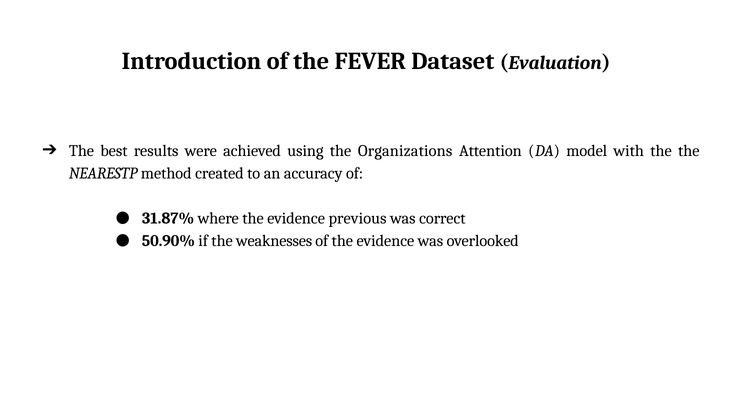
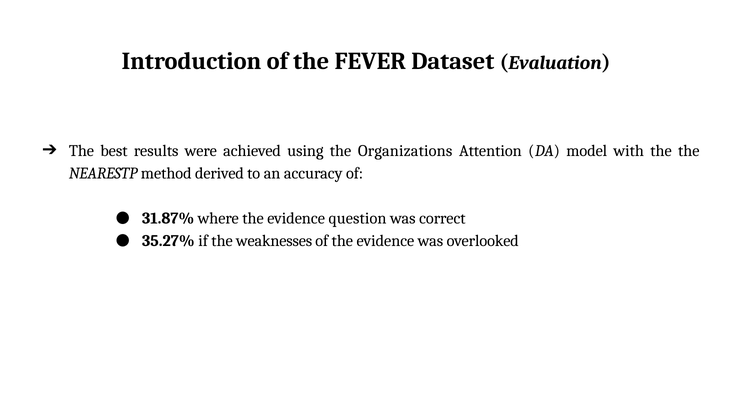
created: created -> derived (220, 173)
previous: previous -> question (358, 218)
50.90%: 50.90% -> 35.27% (168, 241)
